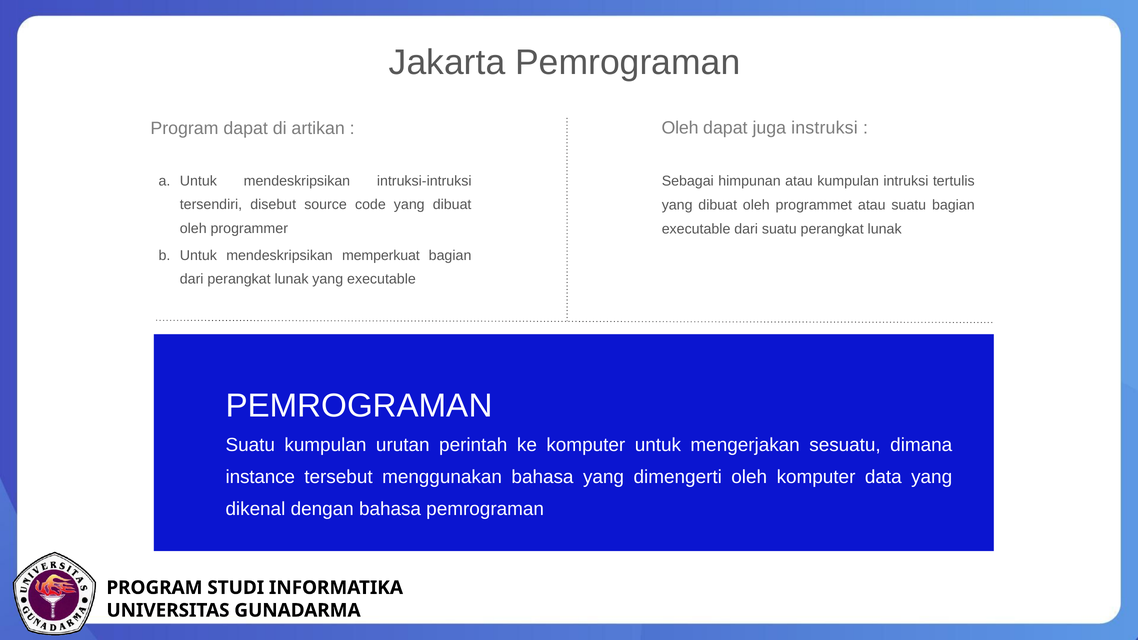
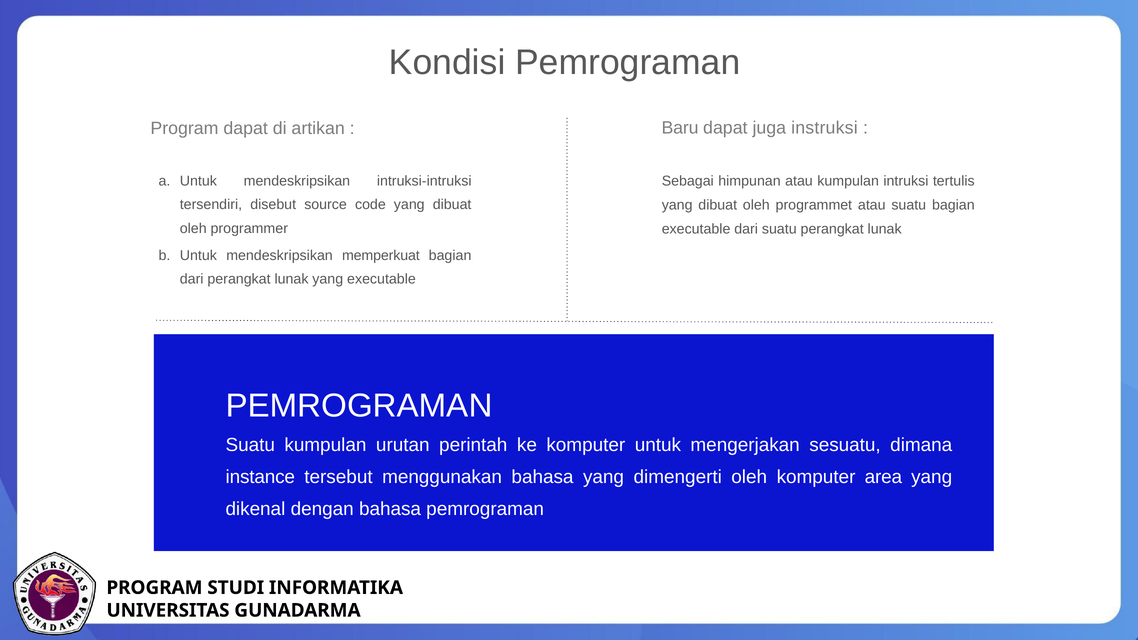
Jakarta: Jakarta -> Kondisi (447, 63)
Oleh: Oleh -> Baru (680, 128)
data: data -> area (883, 477)
